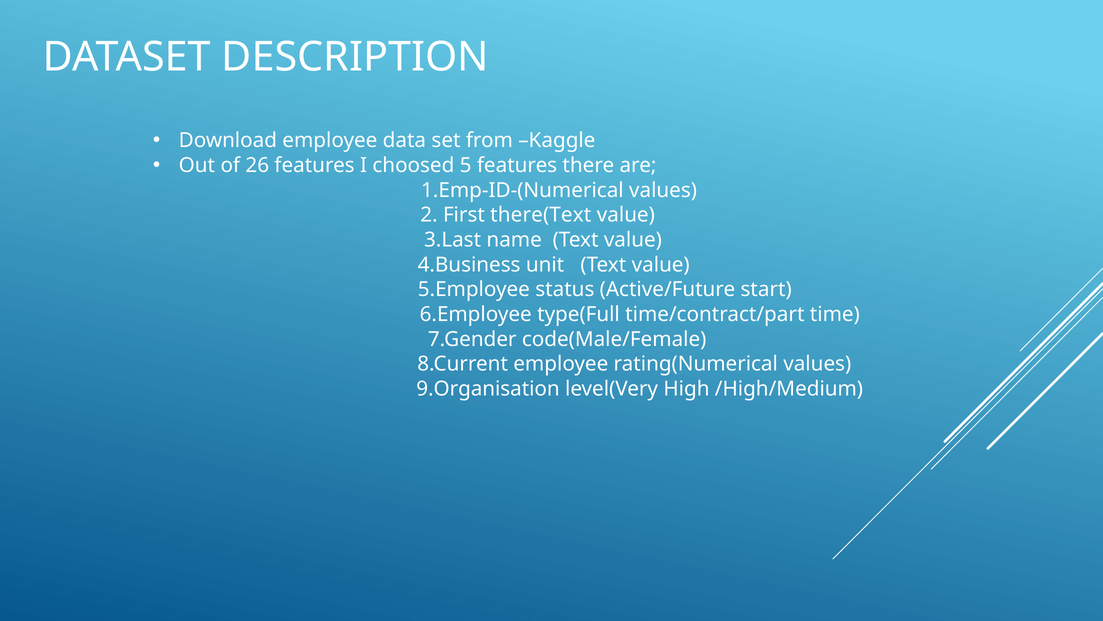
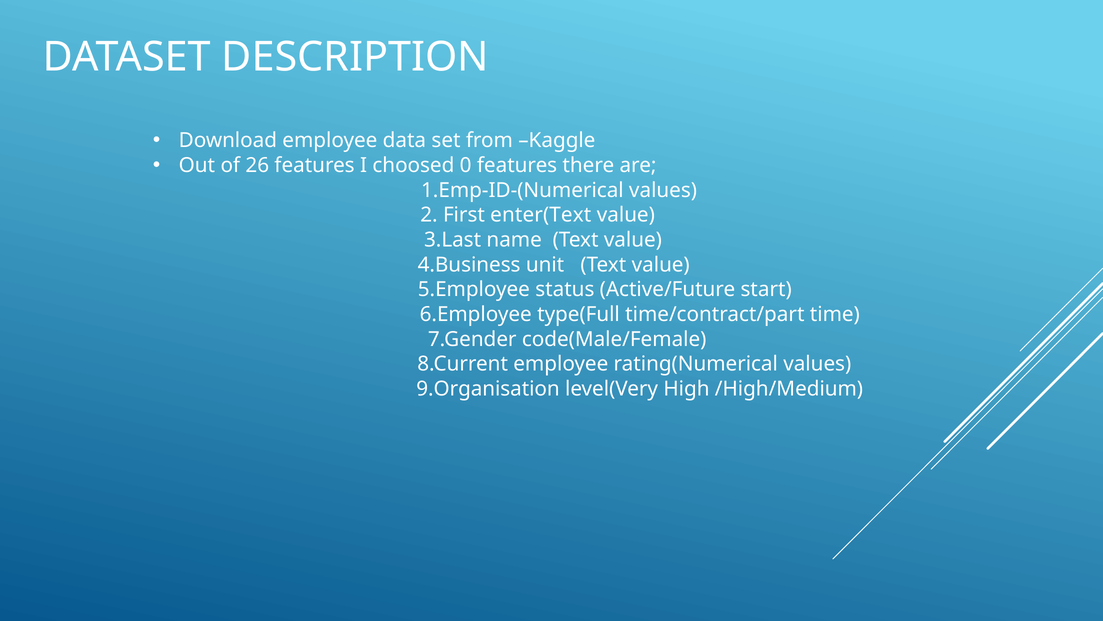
5: 5 -> 0 (466, 165)
there(Text: there(Text -> enter(Text (541, 215)
